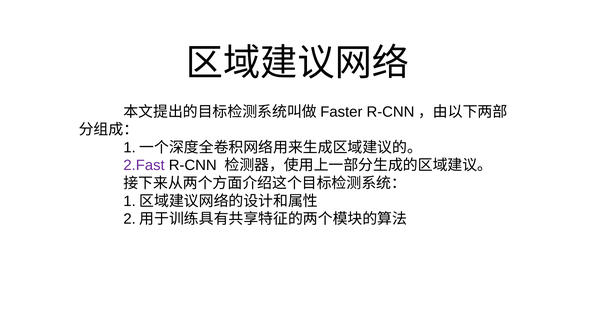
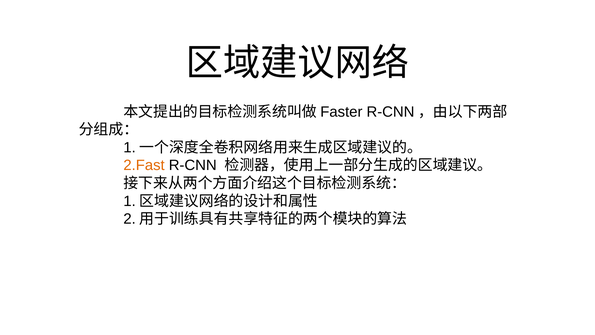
2.Fast colour: purple -> orange (144, 165)
